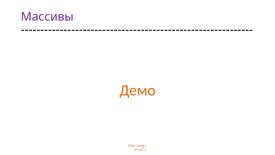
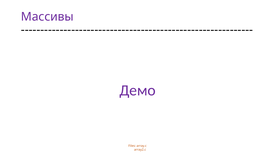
Демо colour: orange -> purple (138, 90)
